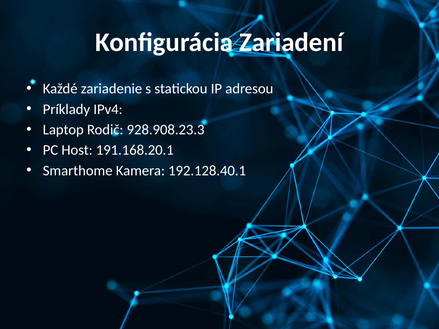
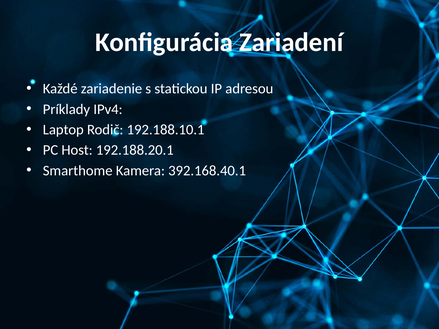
928.908.23.3: 928.908.23.3 -> 192.188.10.1 (166, 130)
191.168.20.1: 191.168.20.1 -> 192.188.20.1 (135, 150)
192.128.40.1: 192.128.40.1 -> 392.168.40.1 (207, 171)
